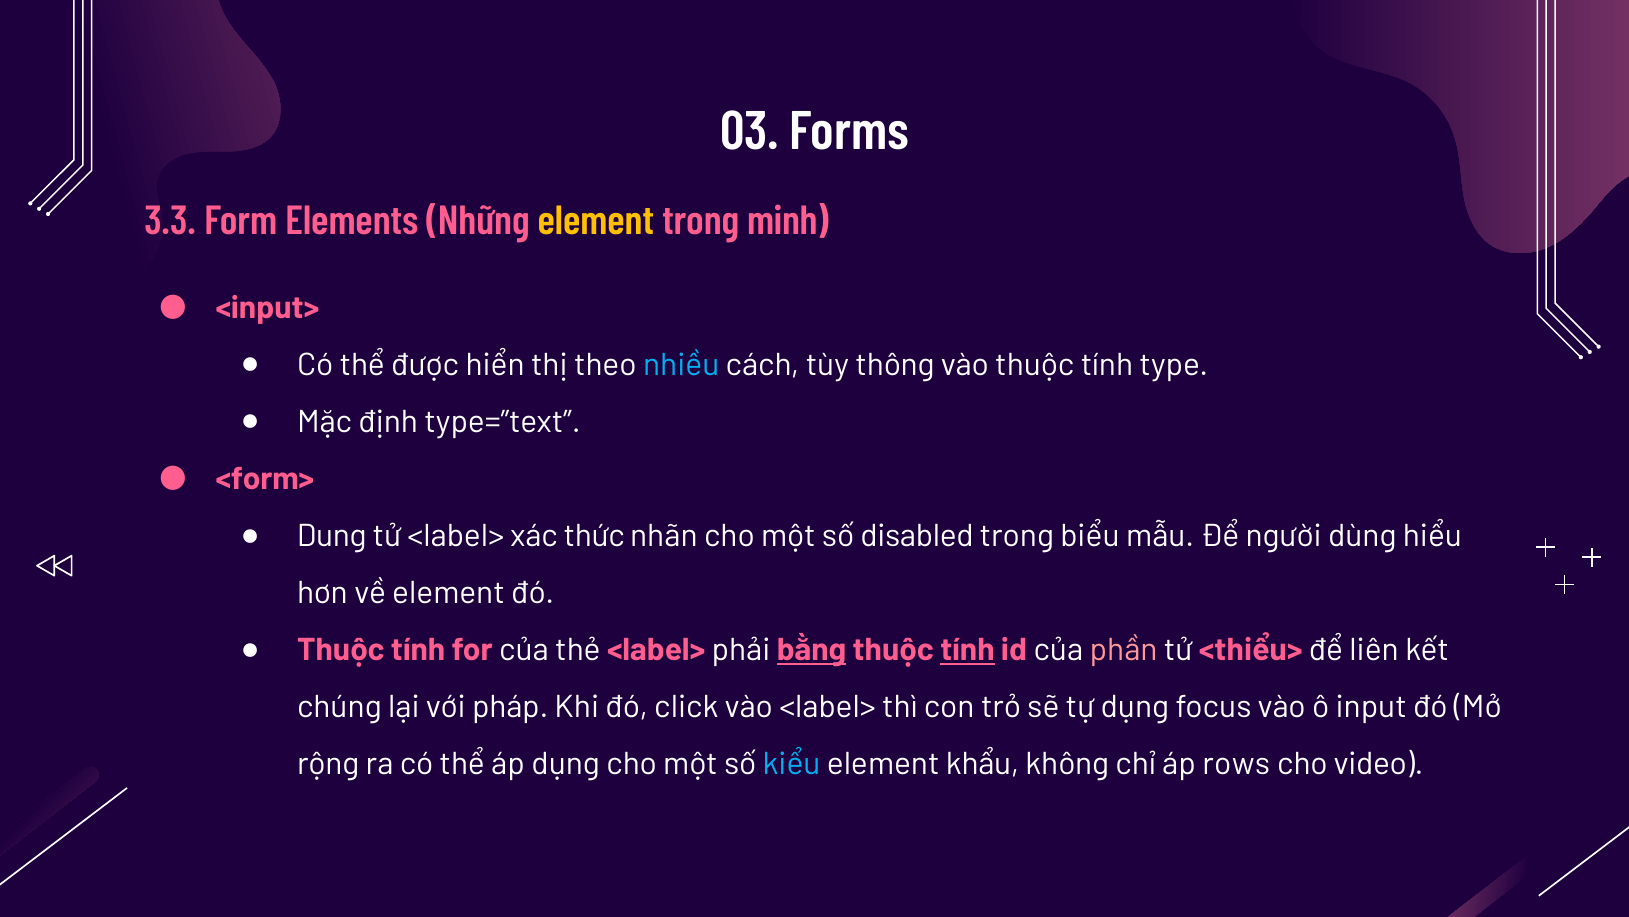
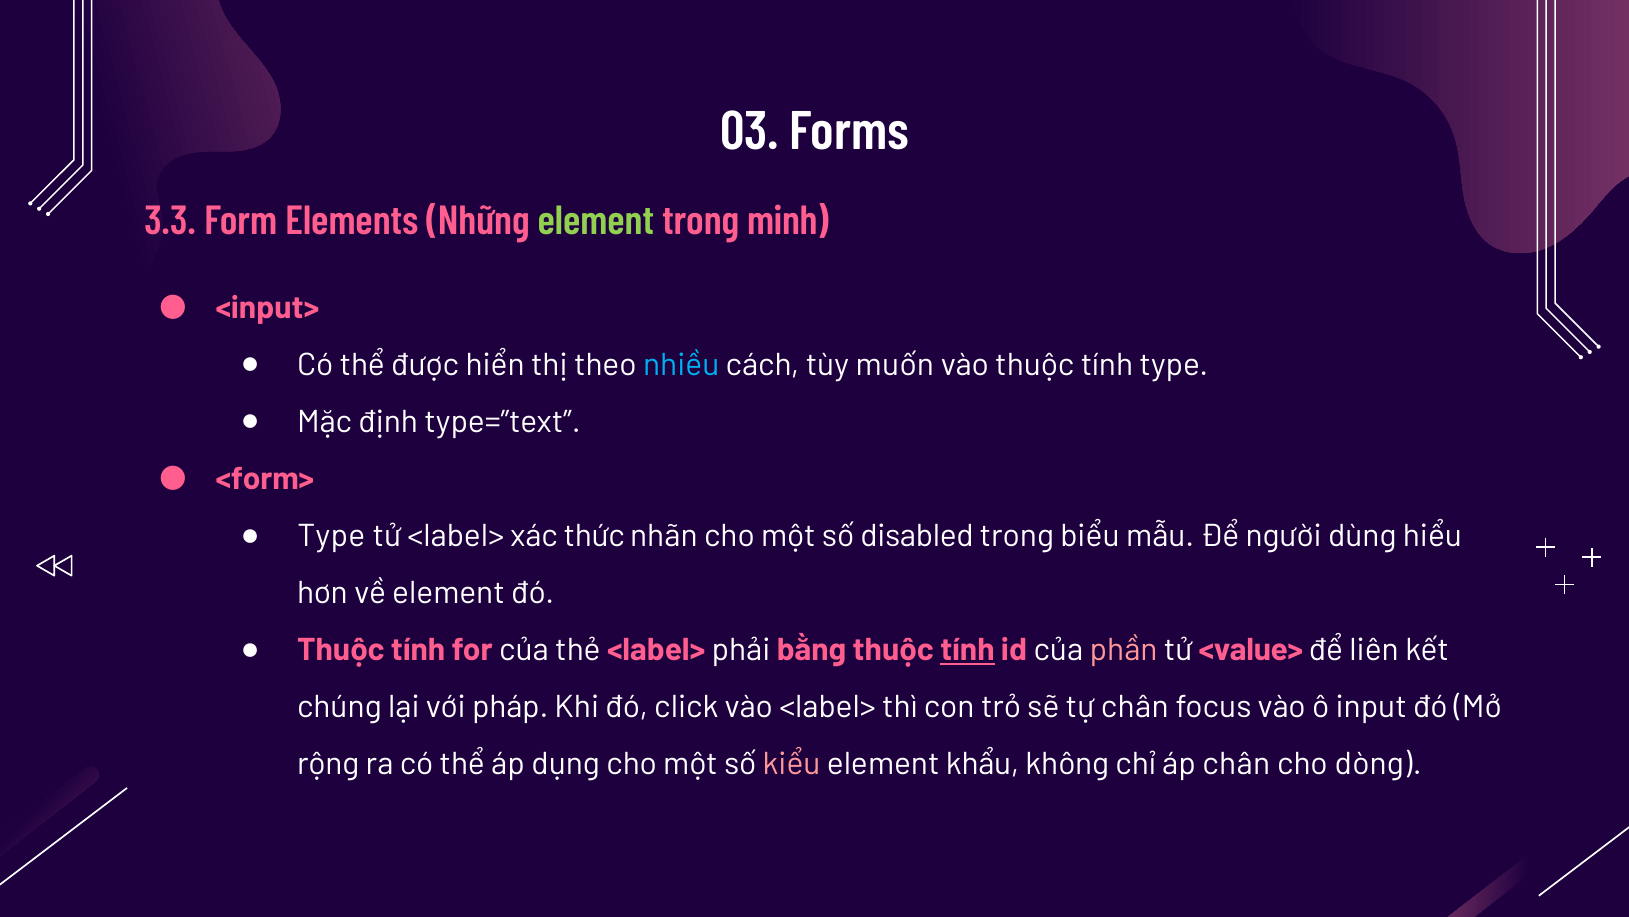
element colour: yellow -> light green (596, 221)
thông: thông -> muốn (895, 365)
Dung: Dung -> Type (331, 536)
bằng underline: present -> none (812, 650)
<thiểu>: <thiểu> -> <value> (1251, 650)
tự dụng: dụng -> chân (1135, 707)
kiểu colour: light blue -> pink (792, 764)
áp rows: rows -> chân (1236, 764)
video: video -> dòng (1378, 764)
